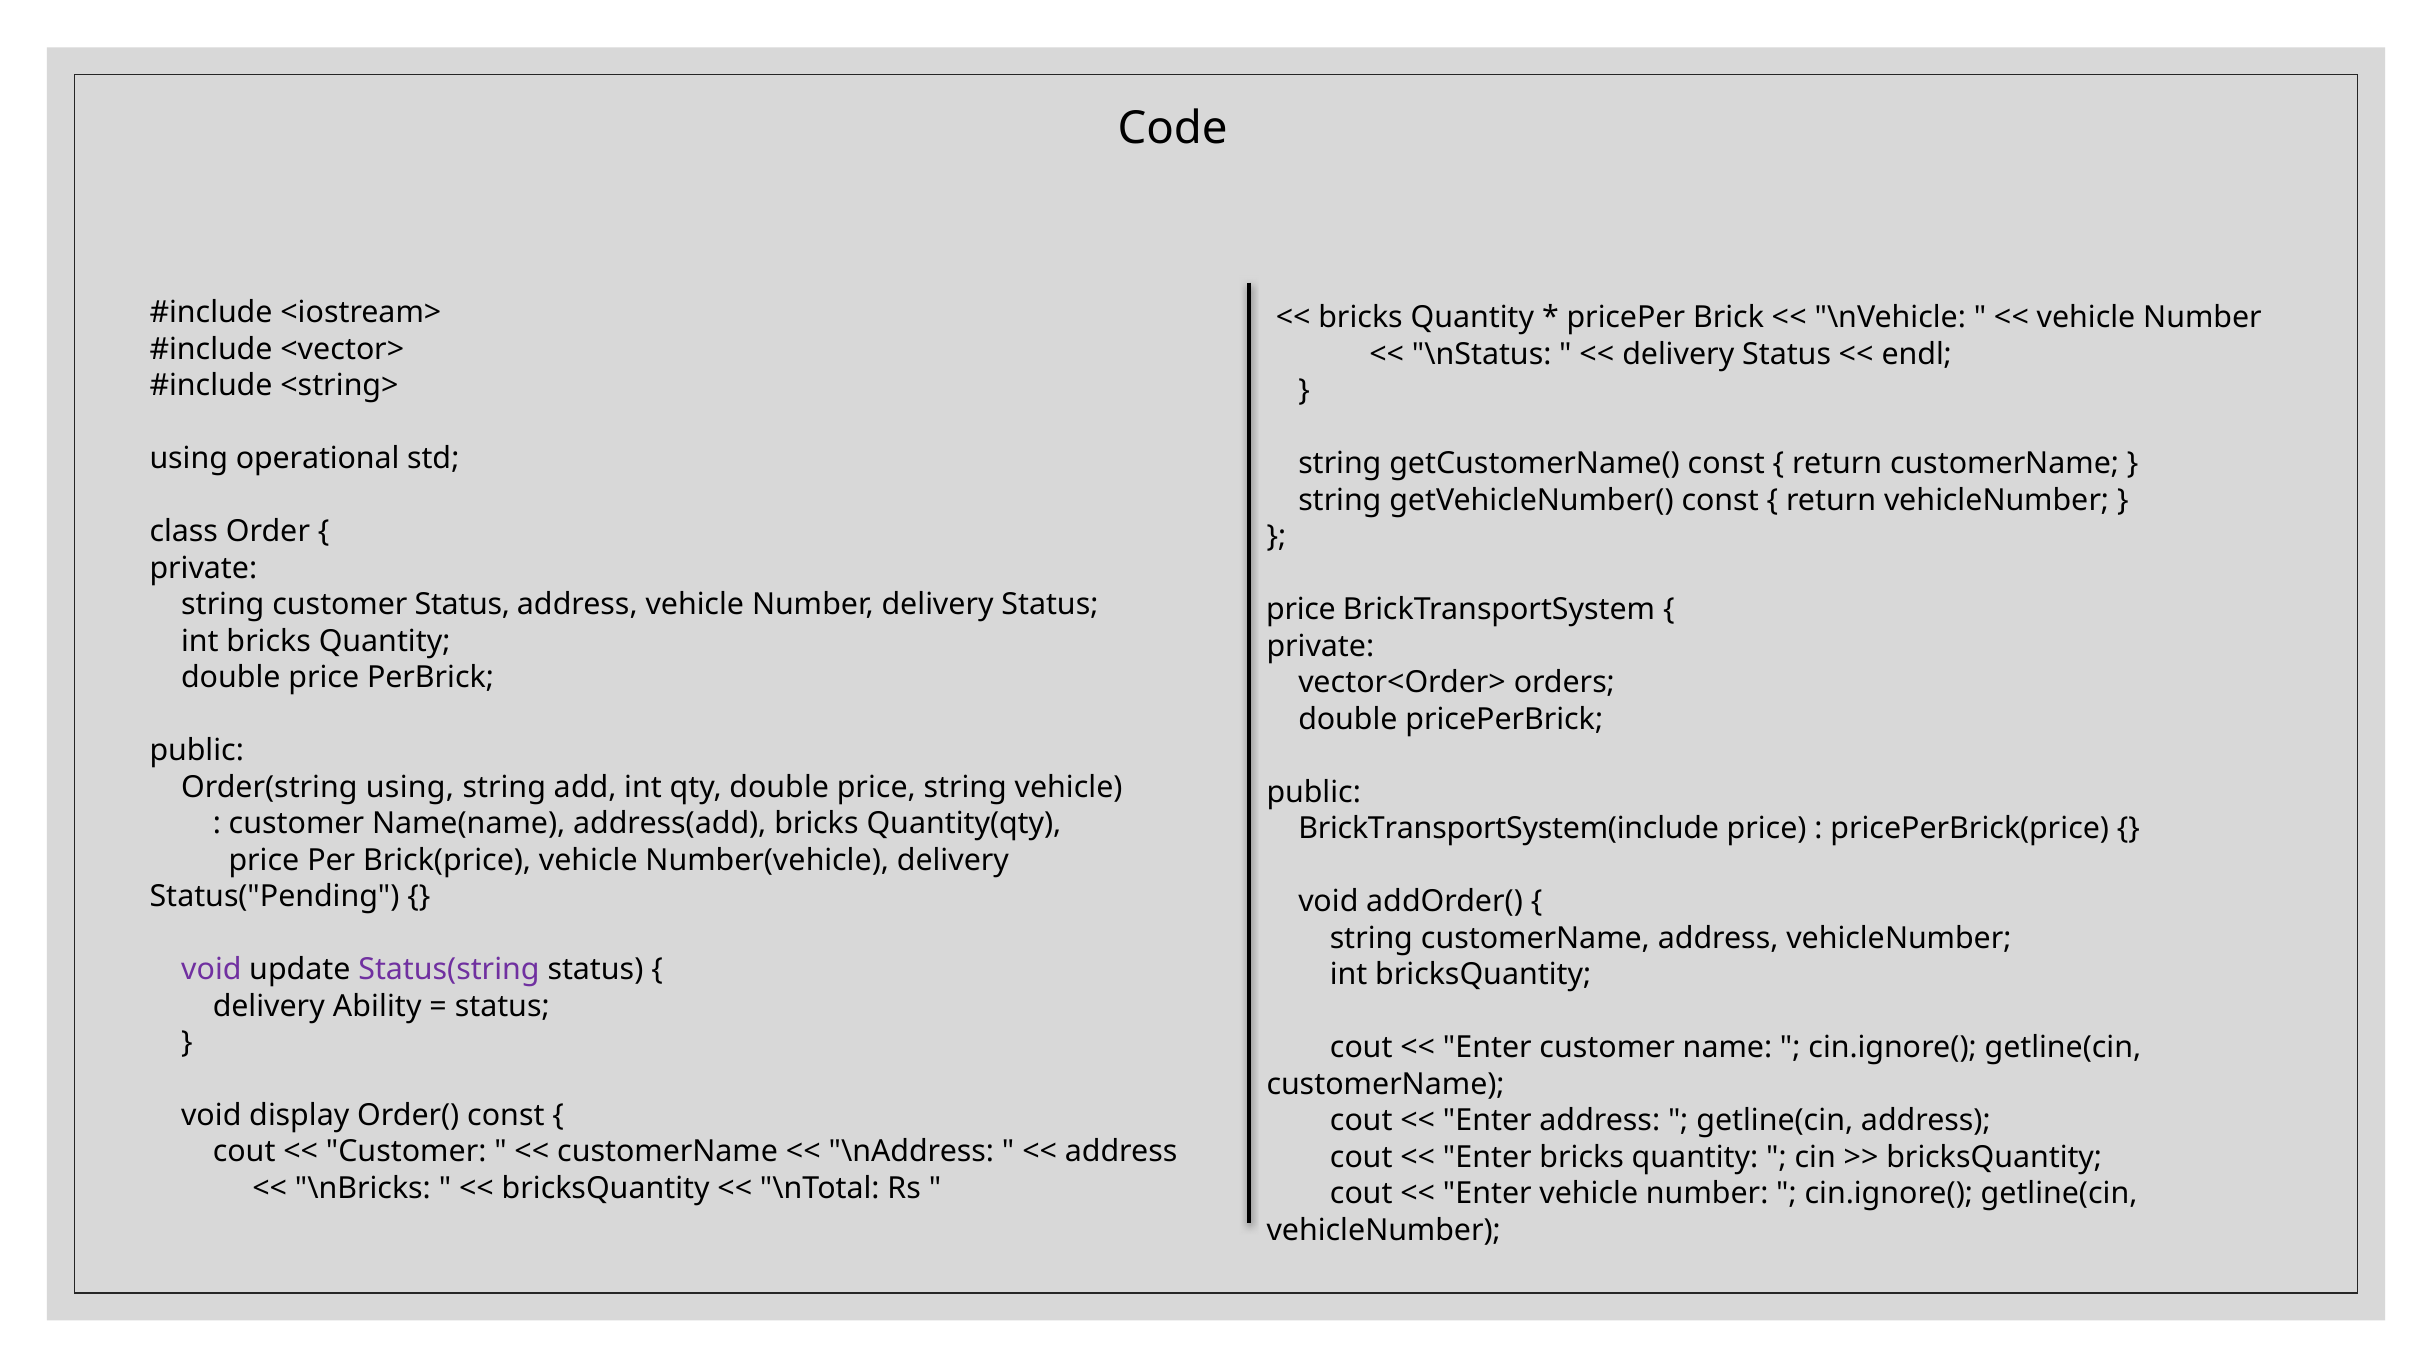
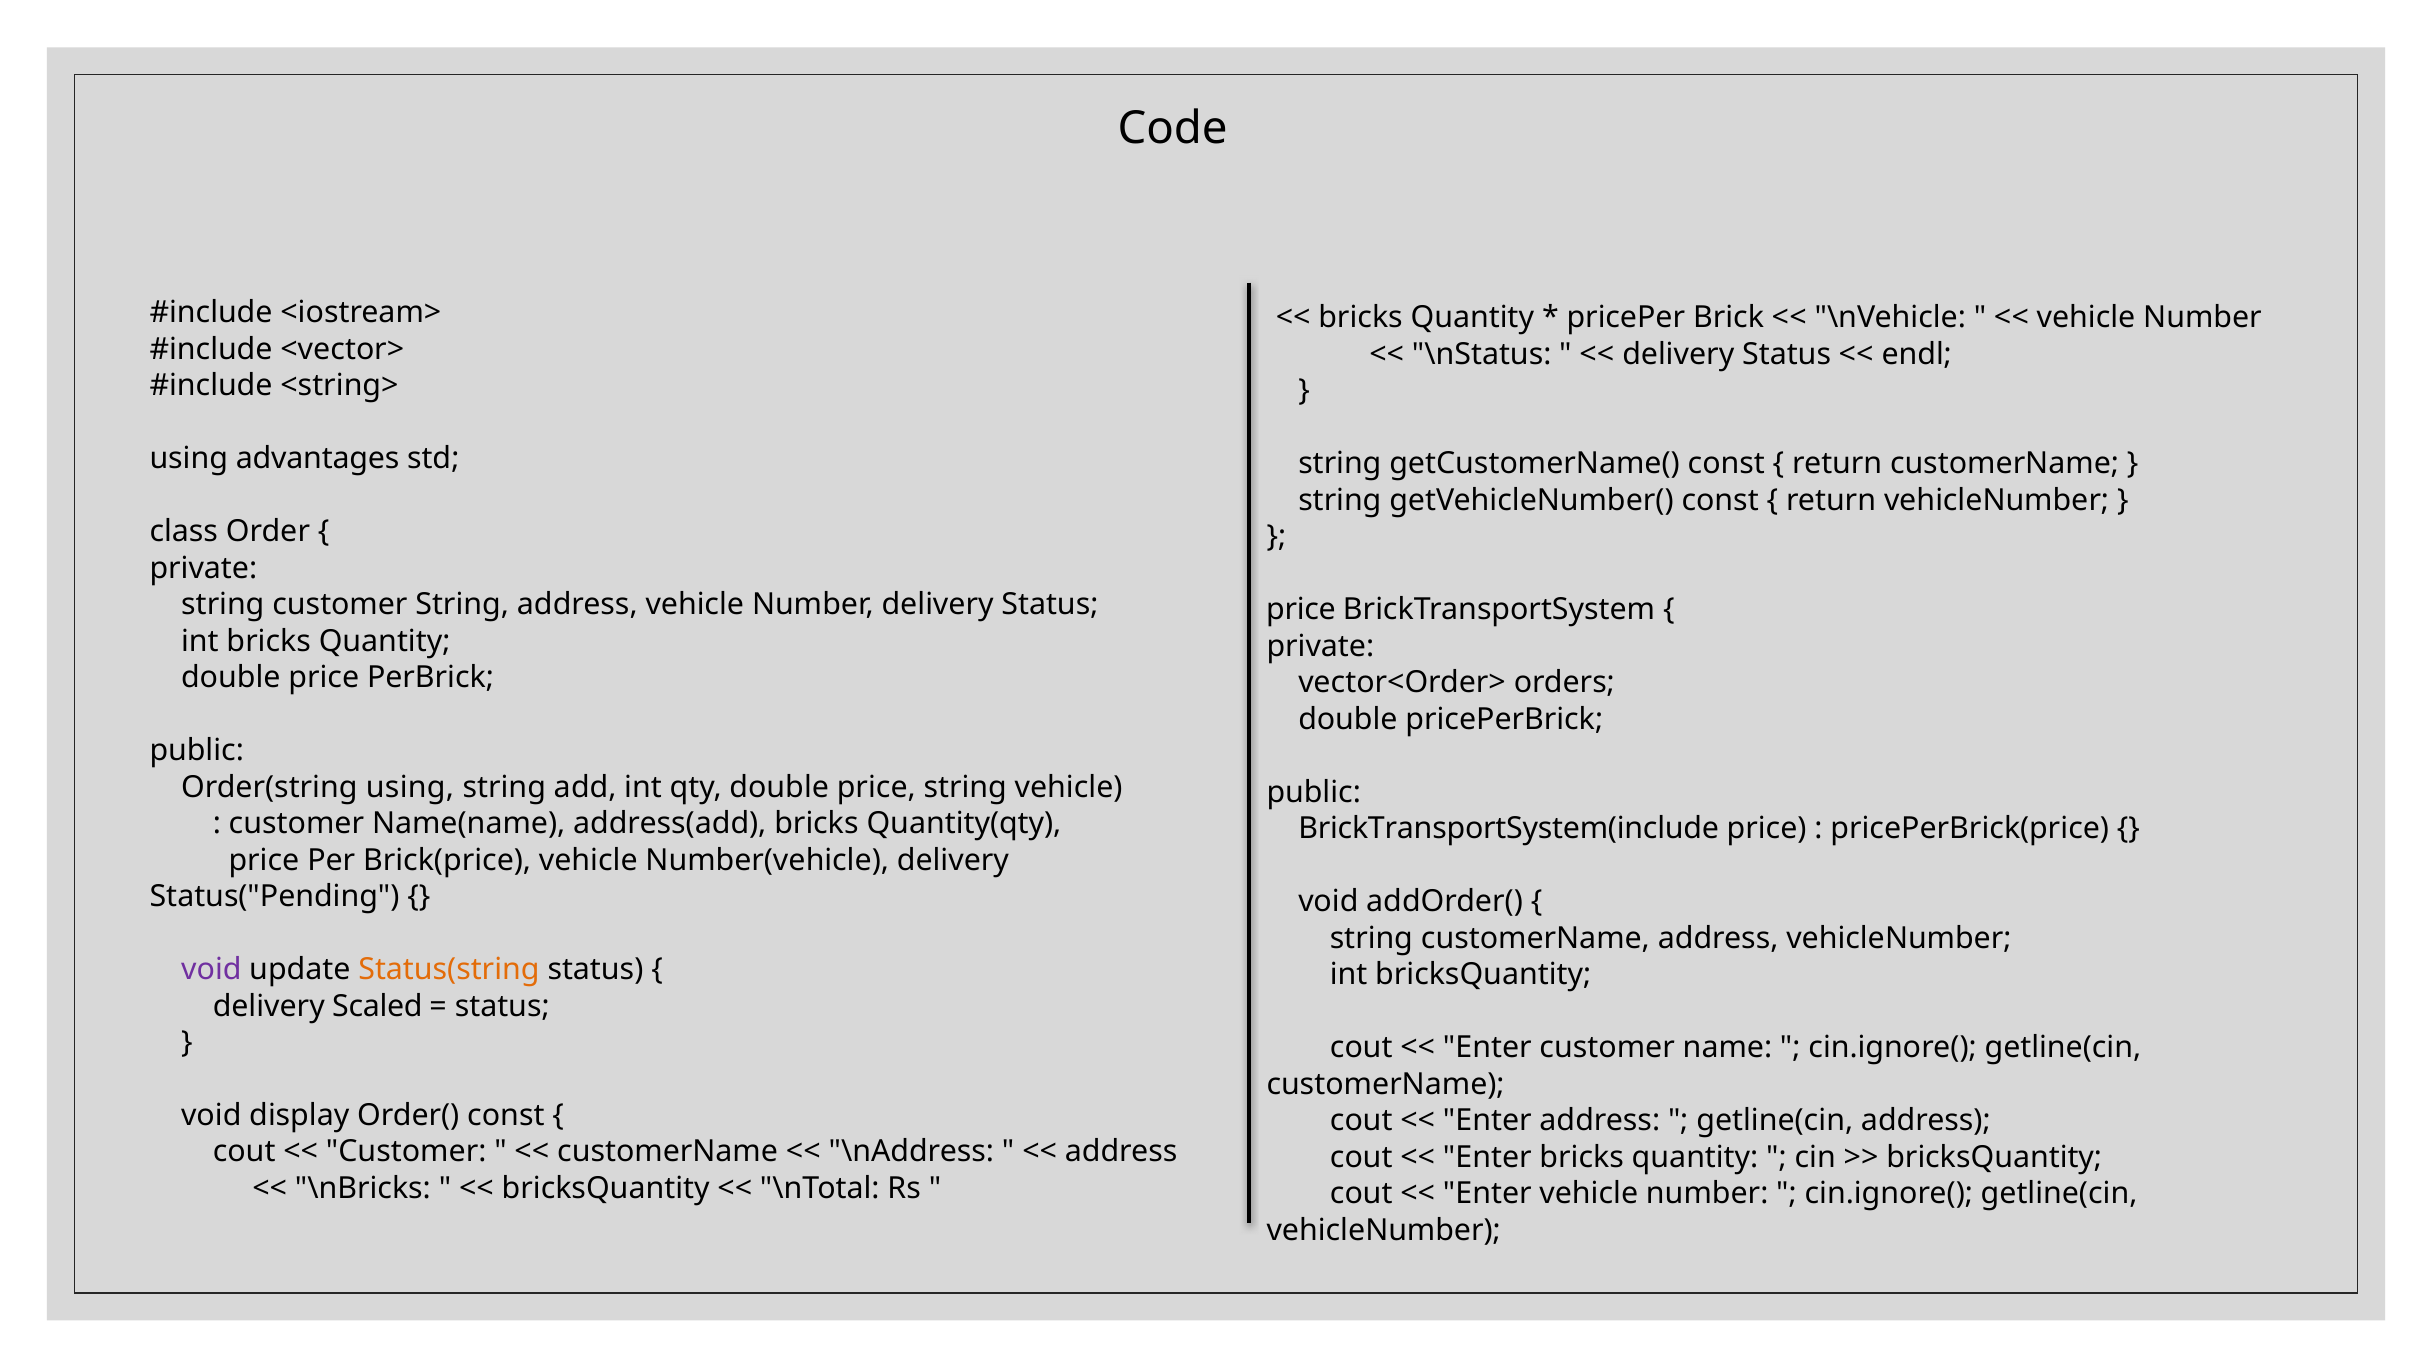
operational: operational -> advantages (318, 459)
customer Status: Status -> String (462, 605)
Status(string colour: purple -> orange (449, 970)
Ability: Ability -> Scaled (377, 1006)
